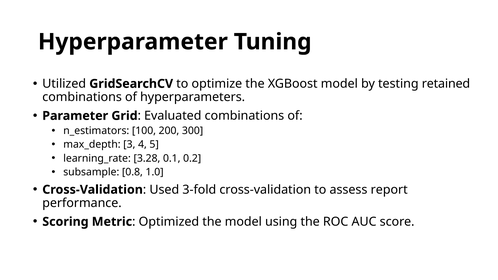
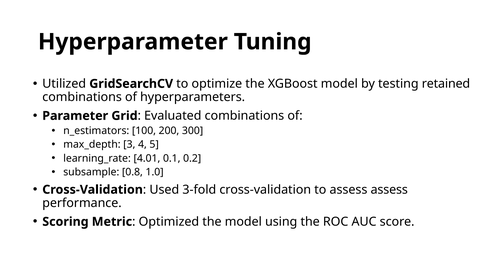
3.28: 3.28 -> 4.01 (147, 158)
assess report: report -> assess (389, 190)
